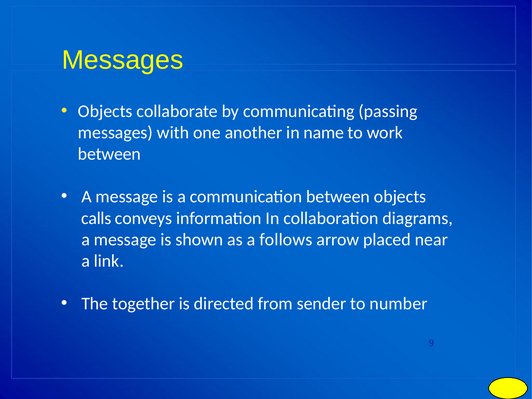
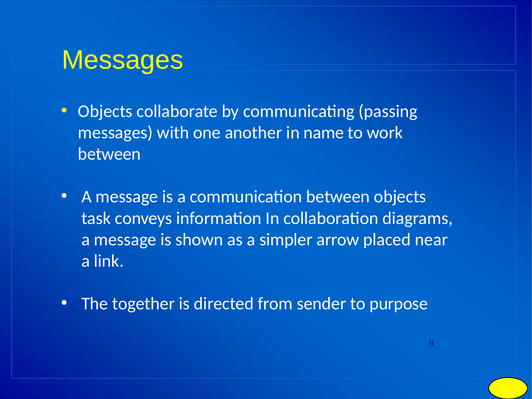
calls: calls -> task (96, 218)
follows: follows -> simpler (286, 240)
number: number -> purpose (399, 304)
